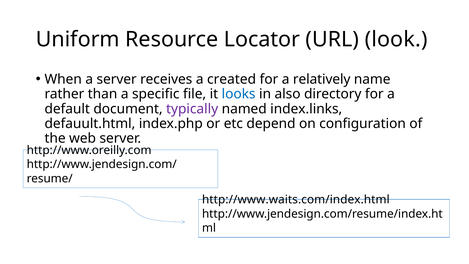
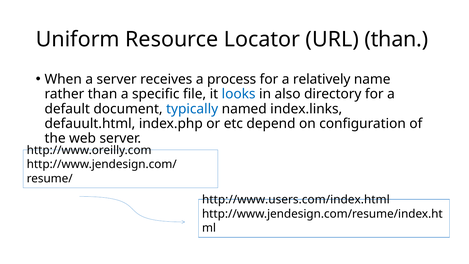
URL look: look -> than (396, 39)
created: created -> process (232, 79)
typically colour: purple -> blue (192, 109)
http://www.waits.com/index.html: http://www.waits.com/index.html -> http://www.users.com/index.html (296, 200)
